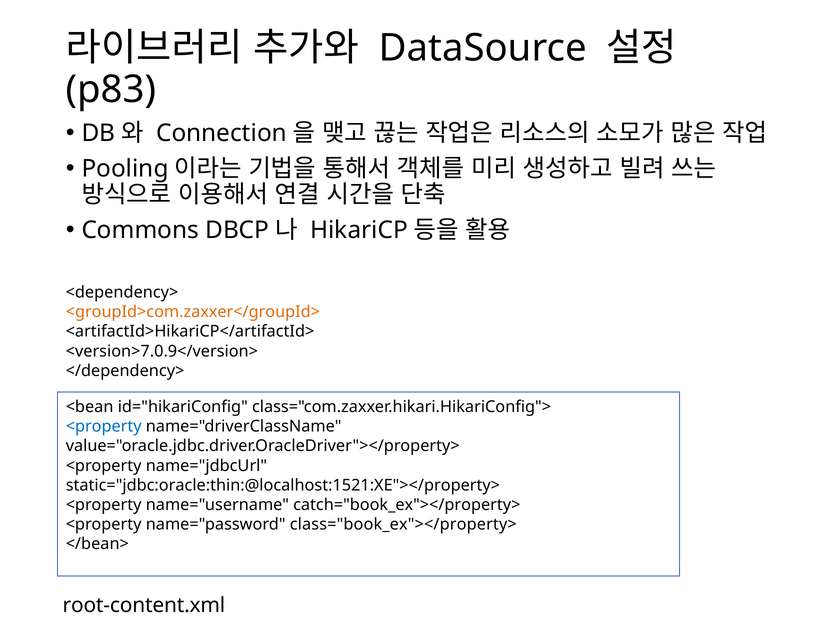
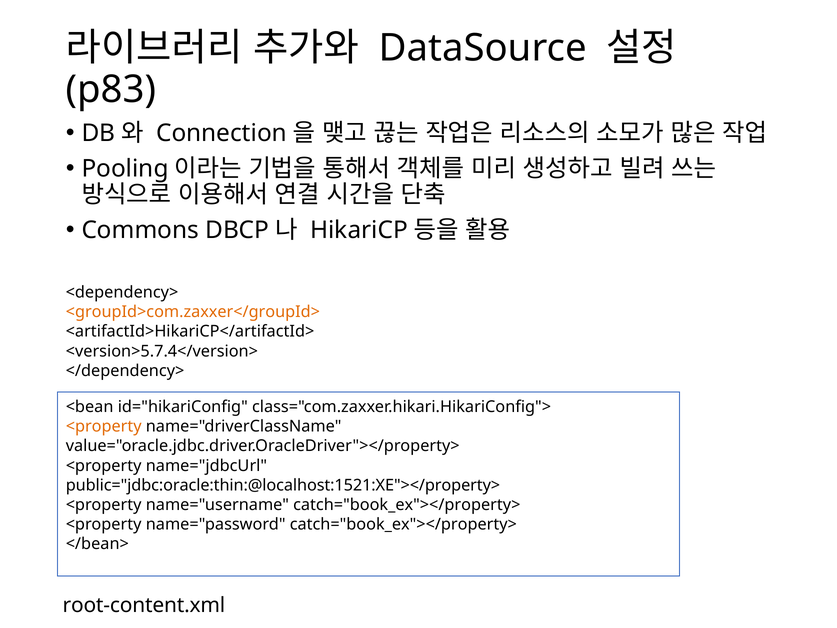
<version>7.0.9</version>: <version>7.0.9</version> -> <version>5.7.4</version> (162, 351)
<property colour: blue -> orange (104, 426)
static="jdbc:oracle:thin:@localhost:1521:XE"></property>: static="jdbc:oracle:thin:@localhost:1521:XE"></property> -> public="jdbc:oracle:thin:@localhost:1521:XE"></property> (283, 485)
name="password class="book_ex"></property>: class="book_ex"></property> -> catch="book_ex"></property> (403, 524)
